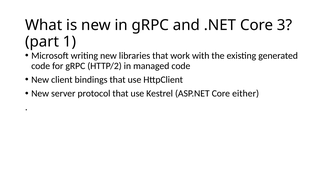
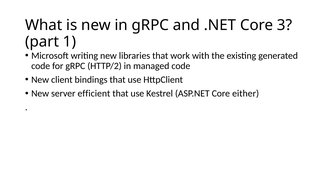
protocol: protocol -> efficient (94, 94)
